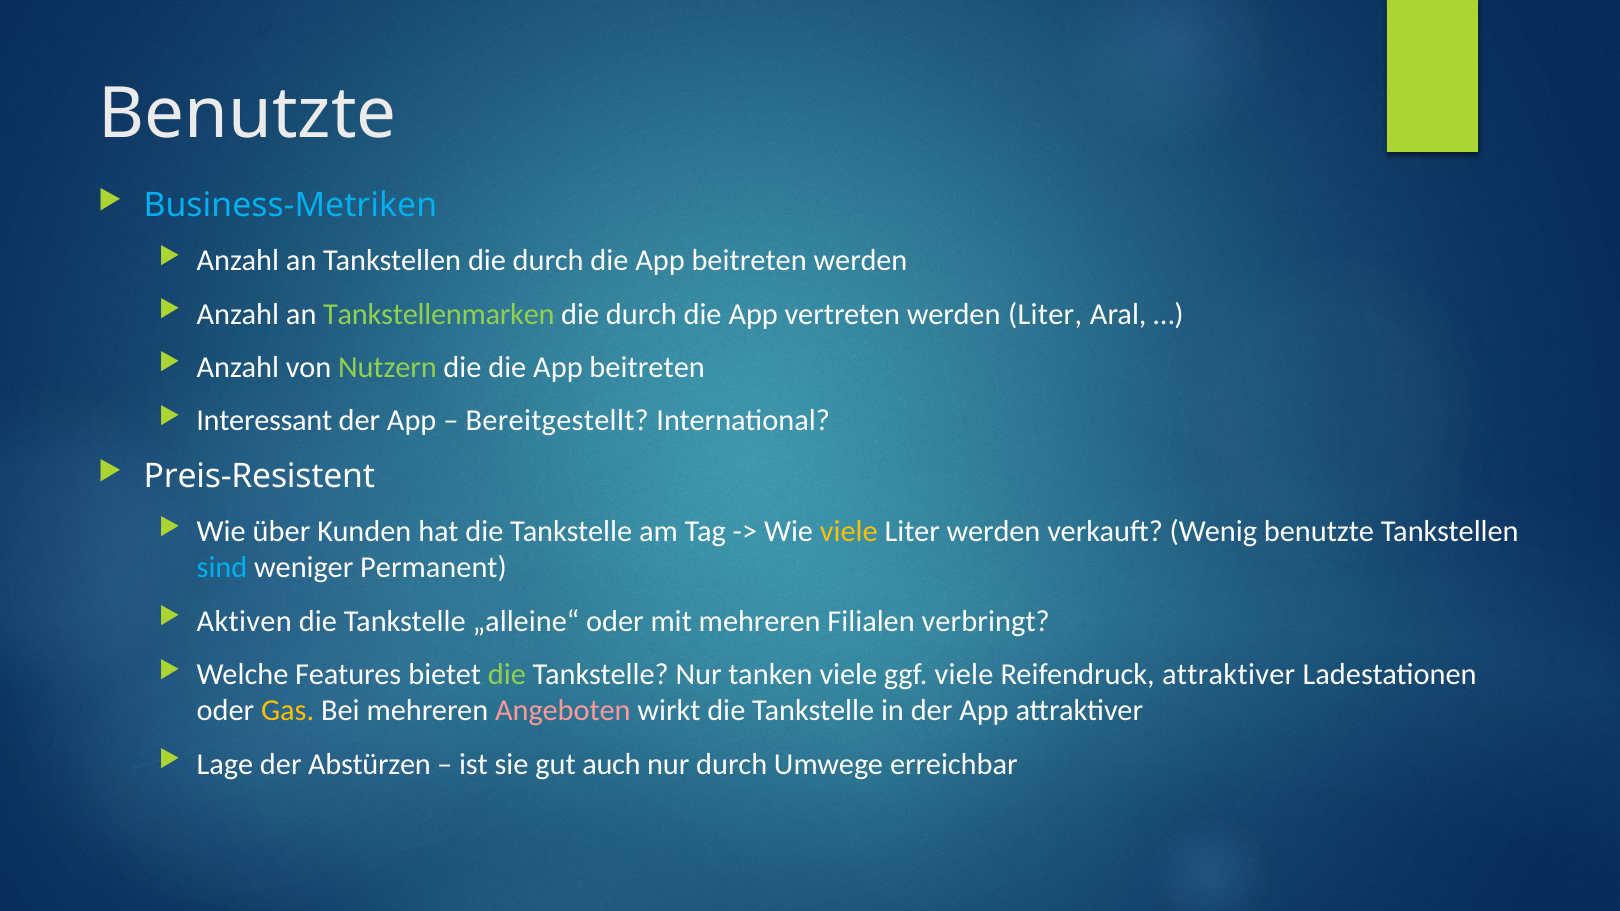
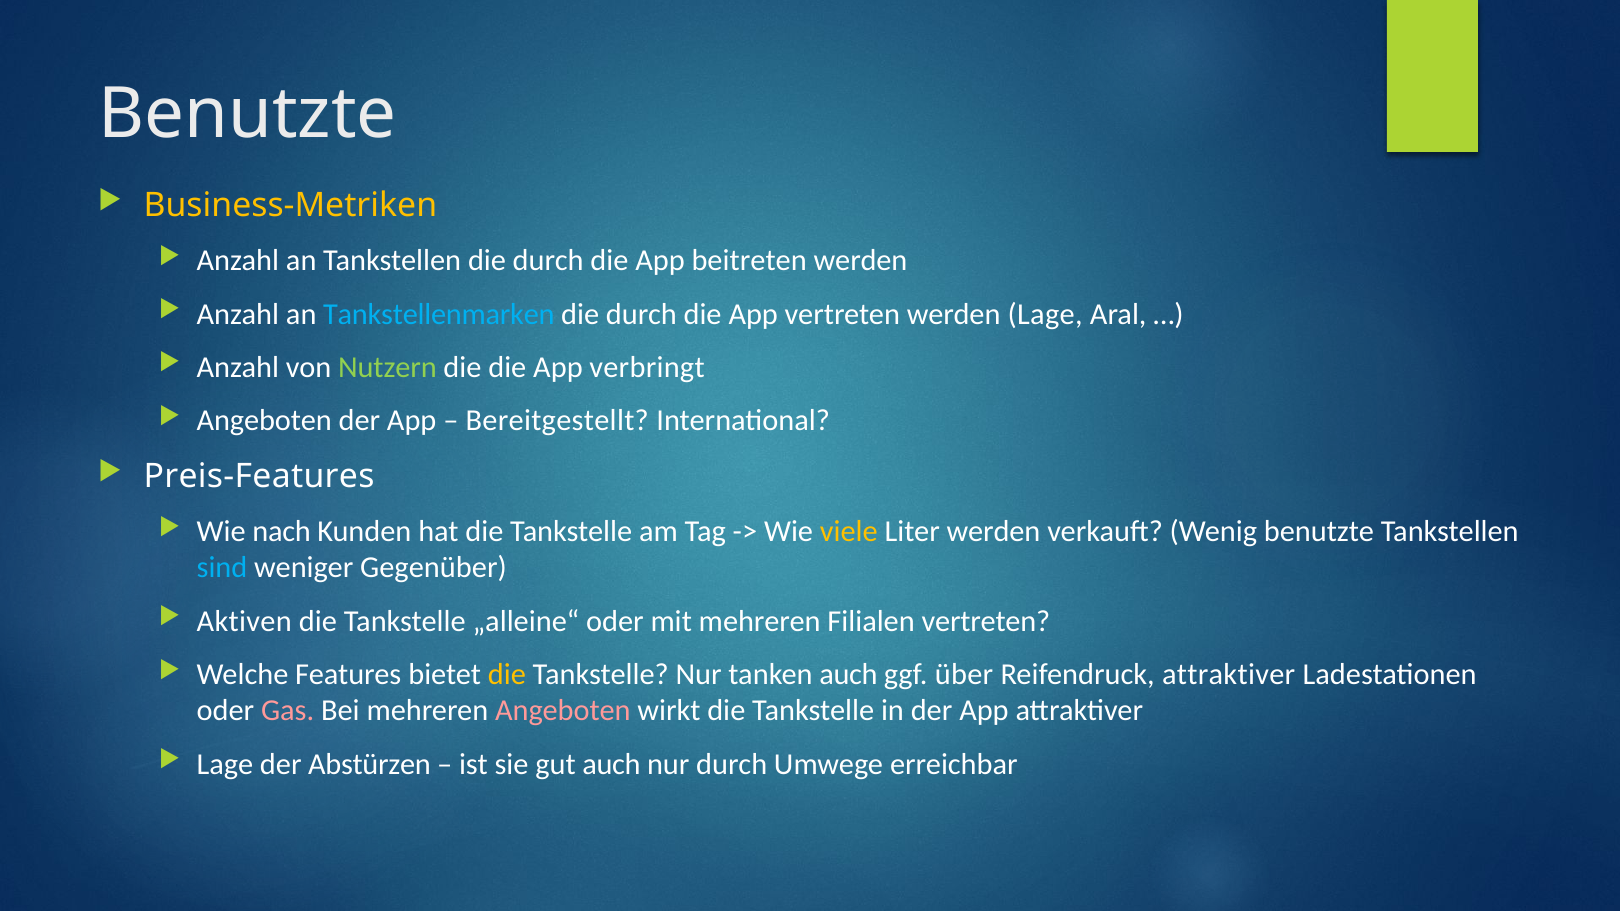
Business-Metriken colour: light blue -> yellow (290, 206)
Tankstellenmarken colour: light green -> light blue (439, 314)
werden Liter: Liter -> Lage (1045, 314)
die die App beitreten: beitreten -> verbringt (647, 367)
Interessant: Interessant -> Angeboten (264, 421)
Preis-Resistent: Preis-Resistent -> Preis-Features (259, 476)
über: über -> nach (282, 532)
Permanent: Permanent -> Gegenüber (434, 568)
Filialen verbringt: verbringt -> vertreten (986, 621)
die colour: light green -> yellow (507, 675)
tanken viele: viele -> auch (848, 675)
ggf viele: viele -> über (964, 675)
Gas colour: yellow -> pink (288, 711)
